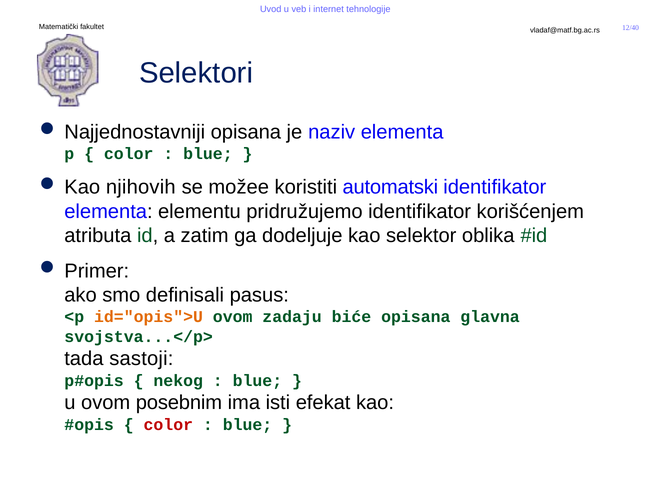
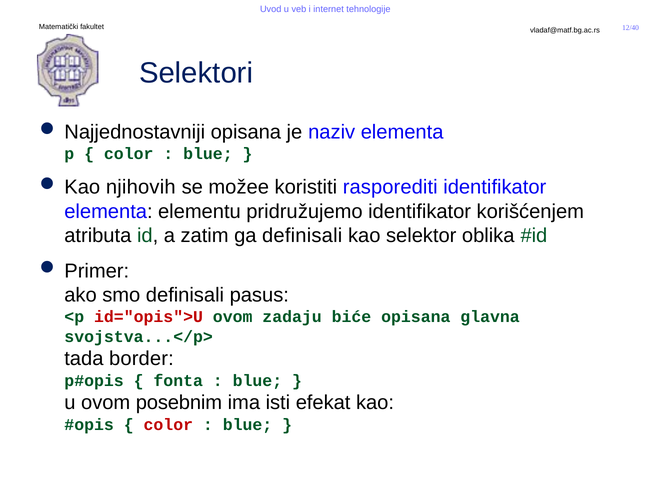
automatski: automatski -> rasporediti (390, 187)
ga dodeljuje: dodeljuje -> definisali (302, 236)
id="opis">U colour: orange -> red (149, 317)
sastoji: sastoji -> border (141, 359)
nekog: nekog -> fonta (178, 381)
